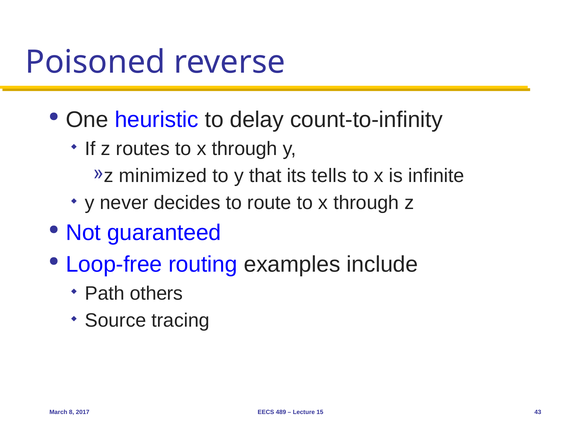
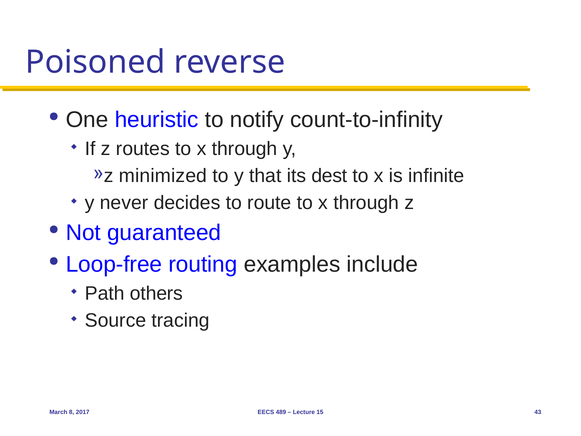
delay: delay -> notify (257, 120)
tells: tells -> dest (329, 176)
